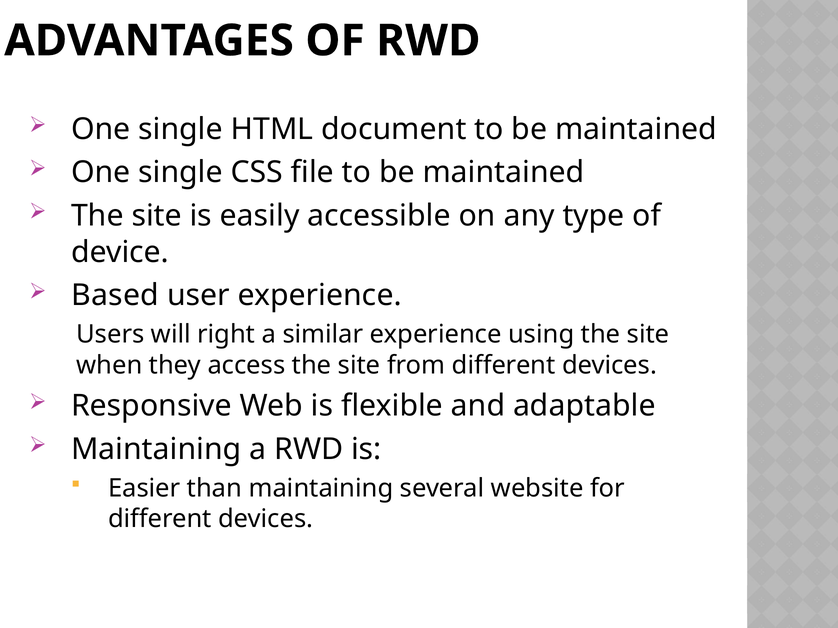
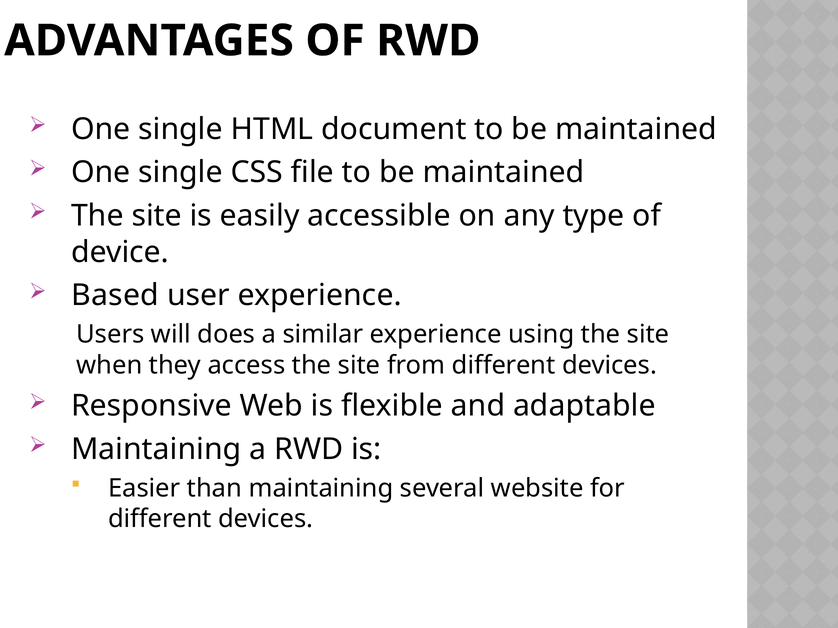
right: right -> does (226, 335)
